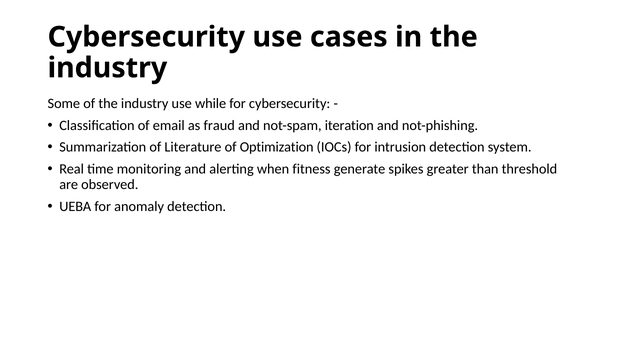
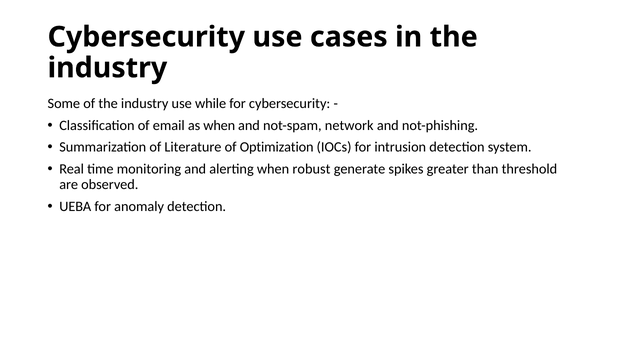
as fraud: fraud -> when (219, 125)
iteration: iteration -> network (349, 125)
fitness: fitness -> robust (311, 169)
